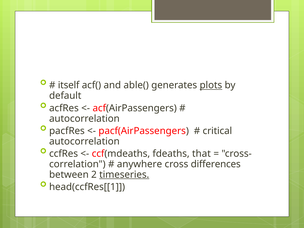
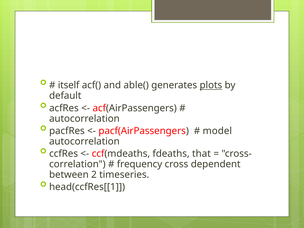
critical: critical -> model (217, 131)
anywhere: anywhere -> frequency (140, 164)
differences: differences -> dependent (216, 164)
timeseries underline: present -> none (124, 175)
